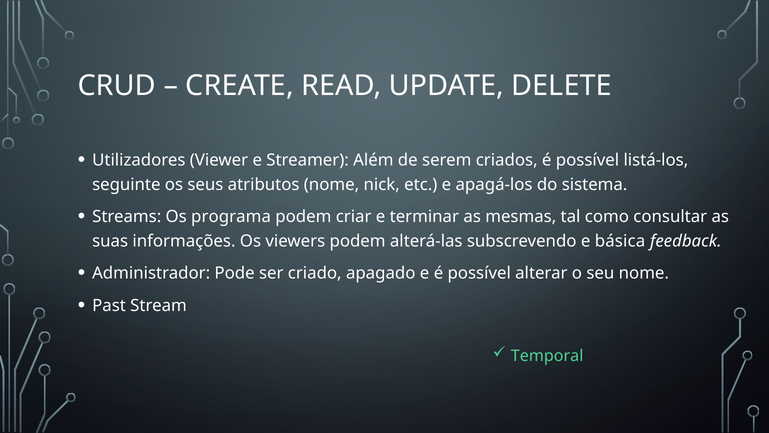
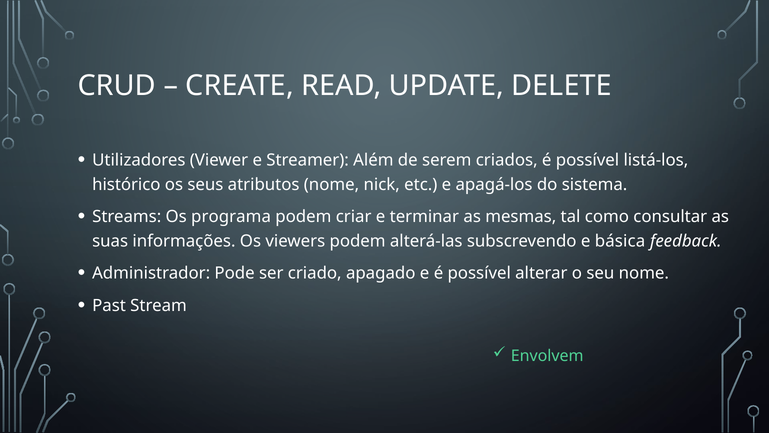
seguinte: seguinte -> histórico (126, 184)
Temporal: Temporal -> Envolvem (547, 356)
